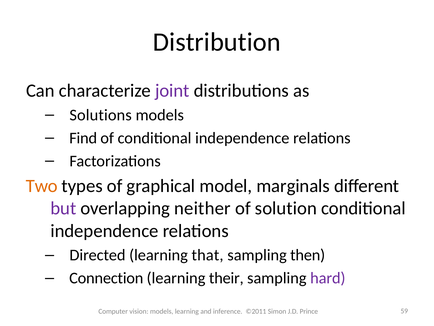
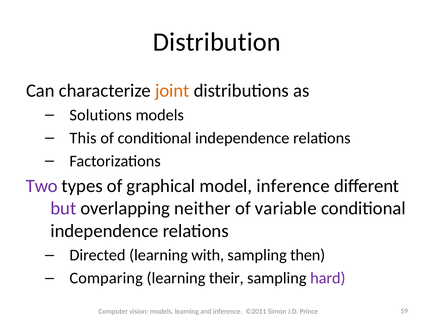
joint colour: purple -> orange (172, 91)
Find: Find -> This (83, 138)
Two colour: orange -> purple (42, 186)
model marginals: marginals -> inference (293, 186)
solution: solution -> variable (286, 208)
that: that -> with (208, 255)
Connection: Connection -> Comparing (106, 278)
